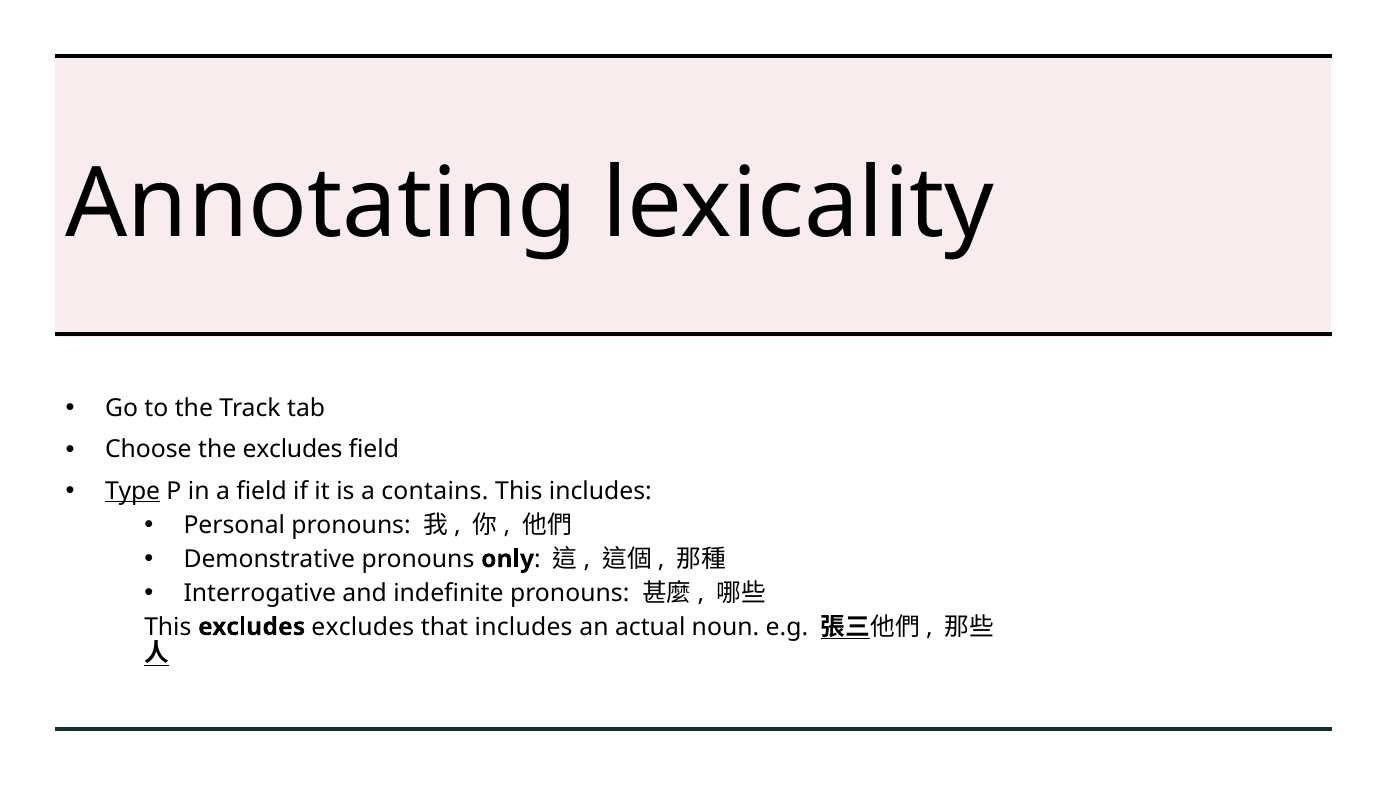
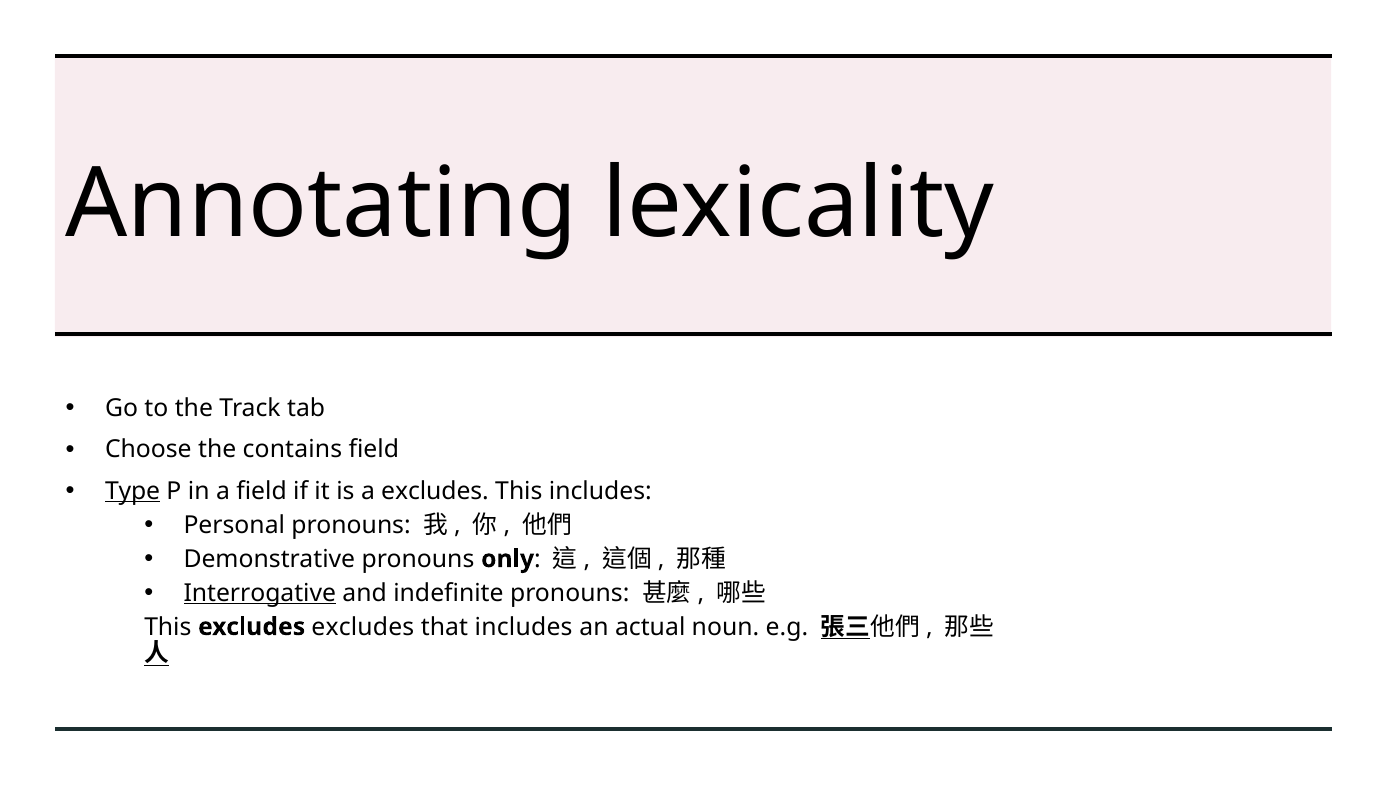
the excludes: excludes -> contains (292, 450)
a contains: contains -> excludes (435, 491)
Interrogative underline: none -> present (260, 593)
